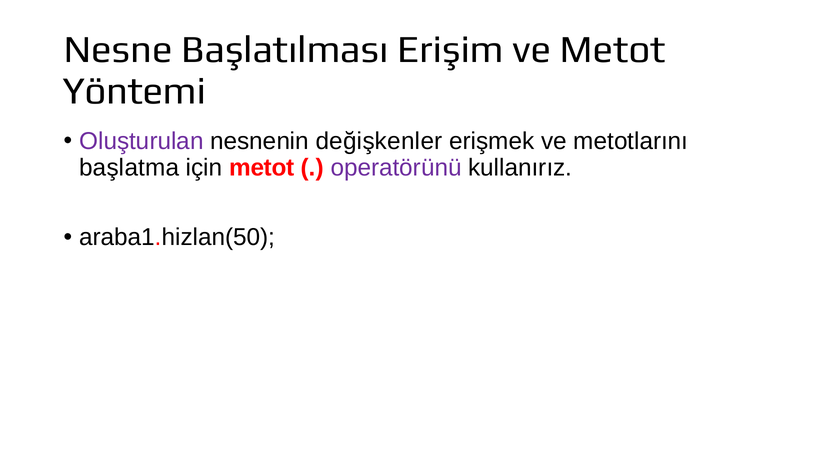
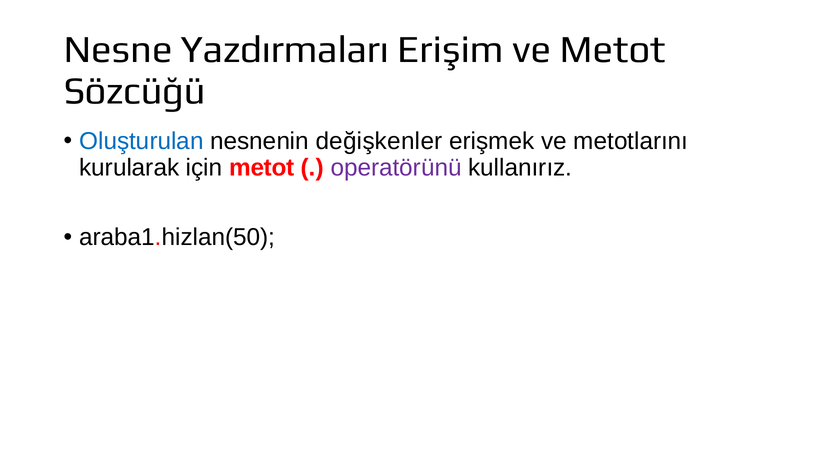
Başlatılması: Başlatılması -> Yazdırmaları (285, 49)
Yöntemi: Yöntemi -> Sözcüğü (135, 91)
Oluşturulan colour: purple -> blue (141, 141)
başlatma: başlatma -> kurularak (129, 167)
